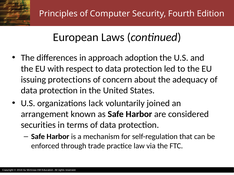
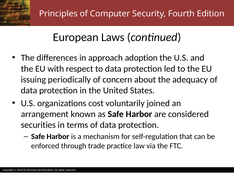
protections: protections -> periodically (69, 80)
lack: lack -> cost (96, 103)
